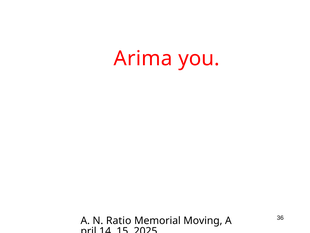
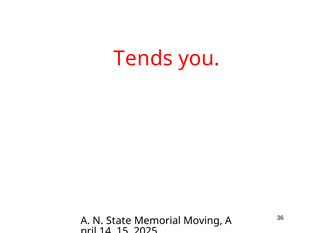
Arima: Arima -> Tends (143, 58)
Ratio: Ratio -> State (119, 220)
